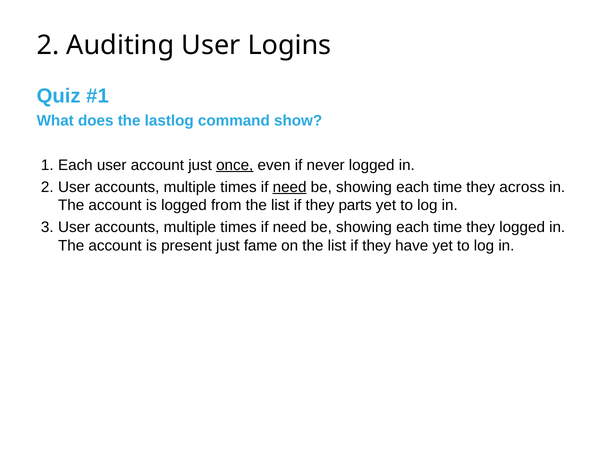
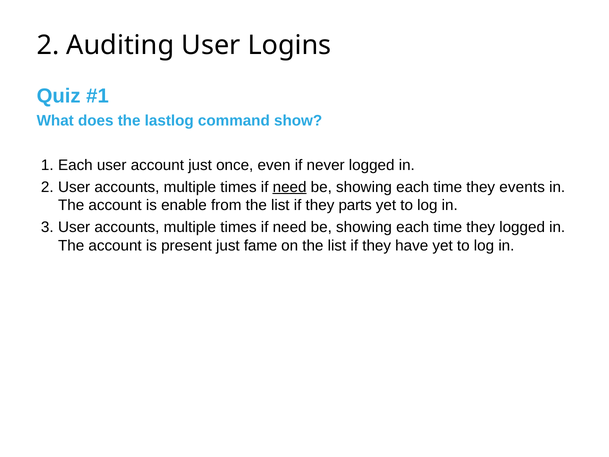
once underline: present -> none (235, 165)
across: across -> events (522, 187)
is logged: logged -> enable (184, 205)
